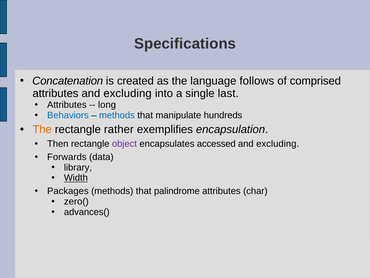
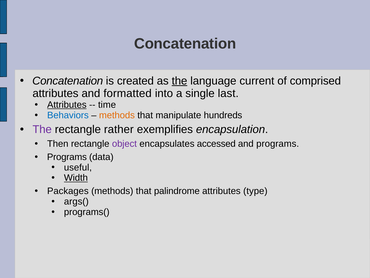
Specifications: Specifications -> Concatenation (185, 44)
the underline: none -> present (180, 81)
follows: follows -> current (257, 81)
attributes and excluding: excluding -> formatted (128, 93)
Attributes underline: none -> present (67, 105)
long: long -> time (107, 105)
methods colour: blue -> orange (117, 115)
The colour: orange -> purple (42, 129)
excluding: excluding -> programs (278, 144)
Forwards: Forwards -> Programs (67, 157)
library: library -> useful (78, 167)
char: char -> type (255, 191)
zero(: zero( -> args( (76, 201)
advances(: advances( -> programs( (87, 212)
